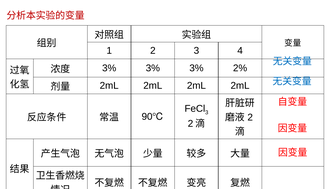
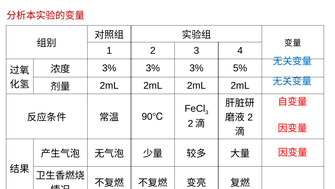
2%: 2% -> 5% (240, 68)
